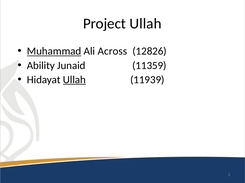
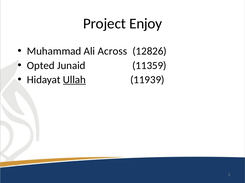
Project Ullah: Ullah -> Enjoy (146, 24)
Muhammad underline: present -> none (54, 51)
Ability: Ability -> Opted (41, 66)
